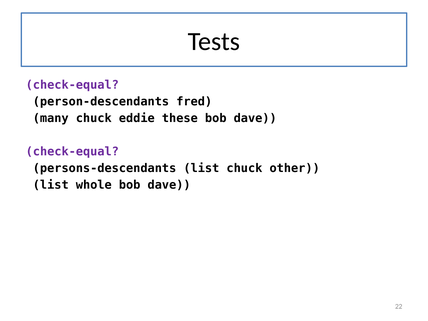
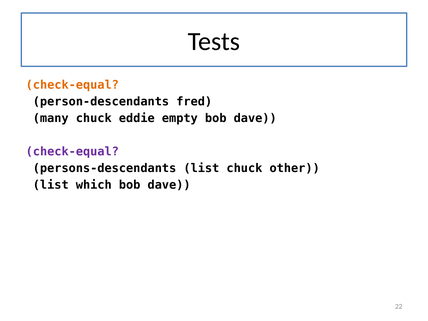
check-equal colour: purple -> orange (72, 85)
these: these -> empty (180, 118)
whole: whole -> which (94, 185)
